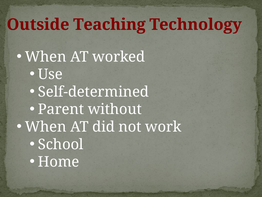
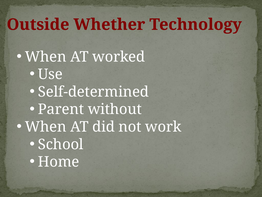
Teaching: Teaching -> Whether (109, 25)
